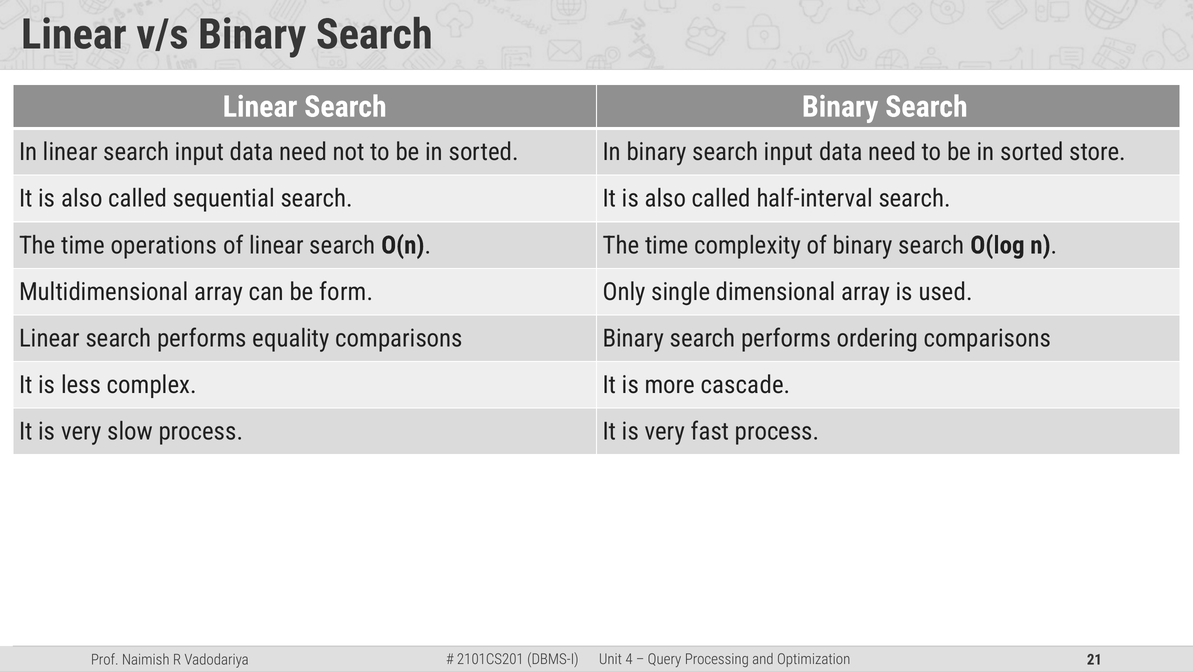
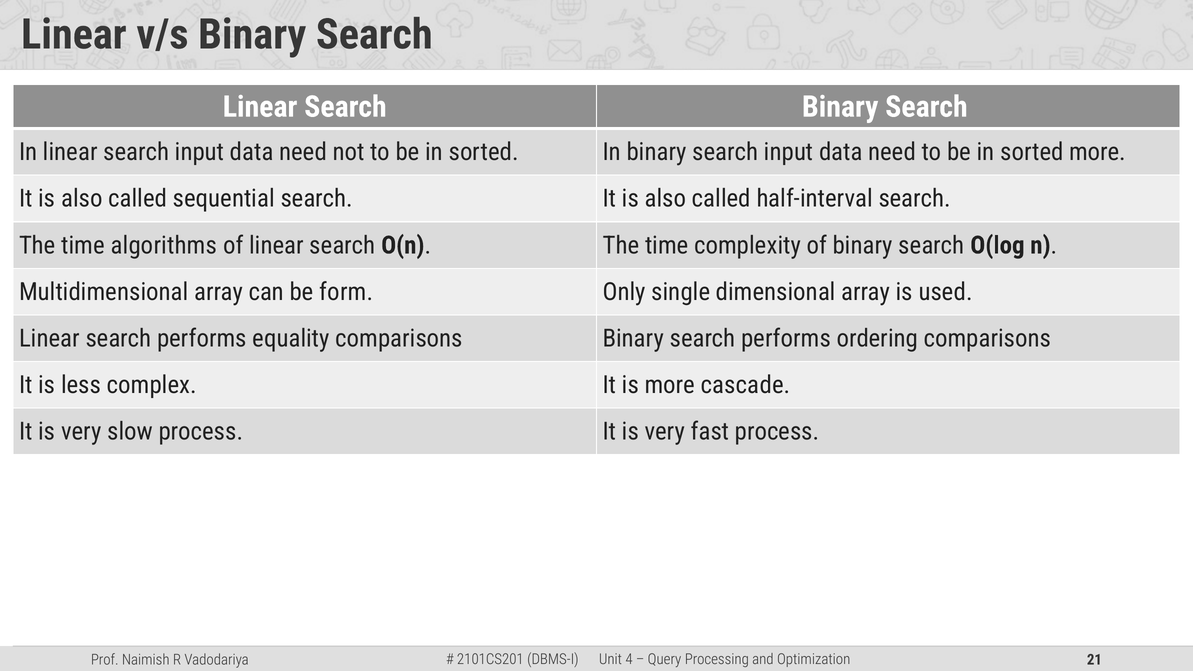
sorted store: store -> more (1098, 152)
operations: operations -> algorithms (164, 245)
